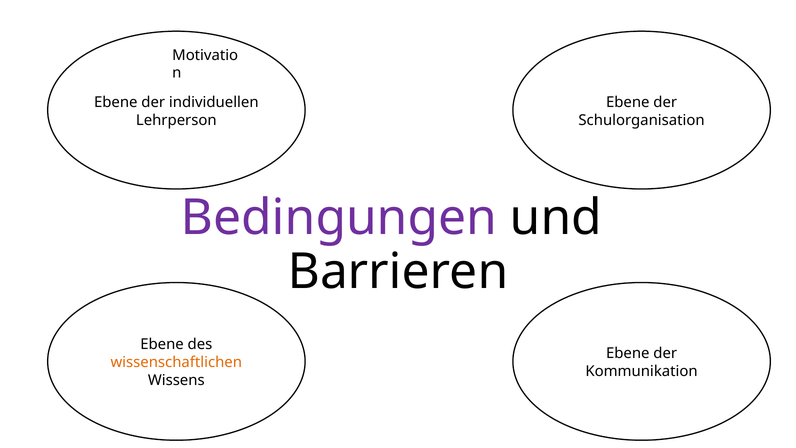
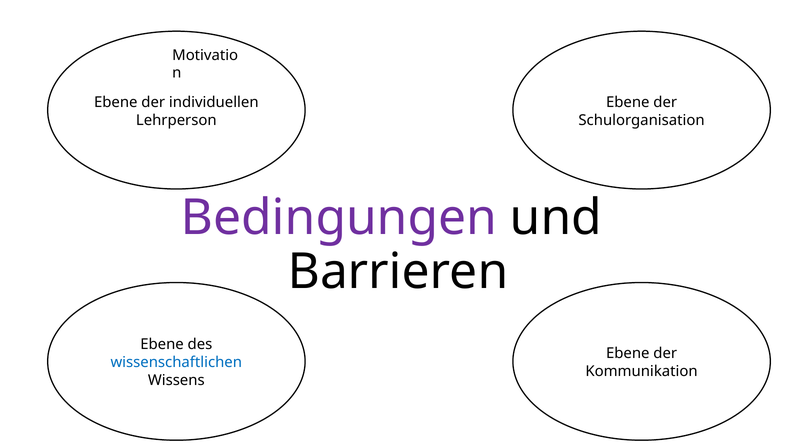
wissenschaftlichen colour: orange -> blue (176, 362)
